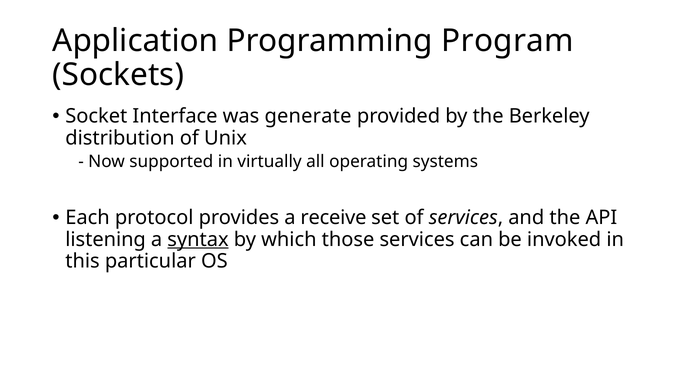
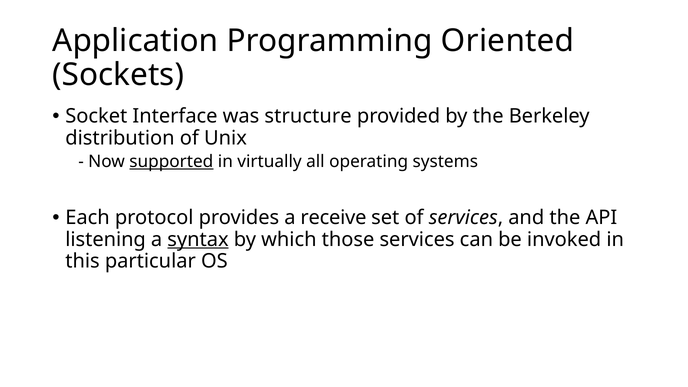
Program: Program -> Oriented (508, 41)
generate: generate -> structure (308, 116)
supported underline: none -> present (171, 162)
